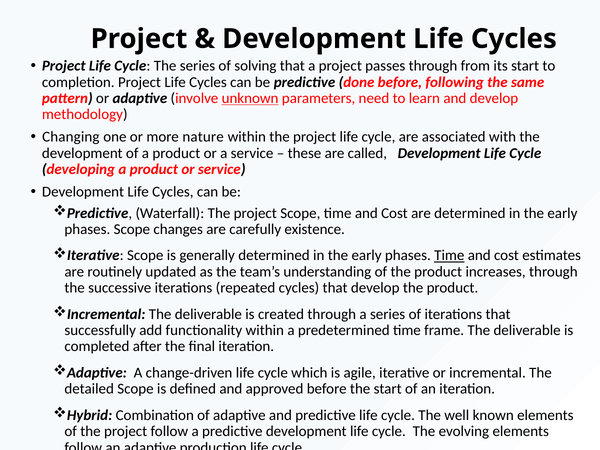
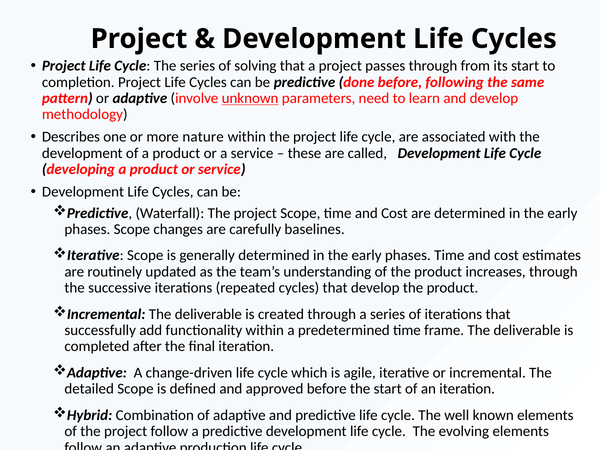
Changing: Changing -> Describes (71, 137)
existence: existence -> baselines (315, 229)
Time underline: present -> none (449, 256)
